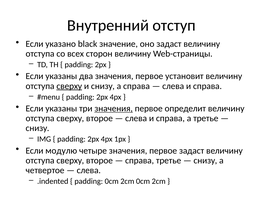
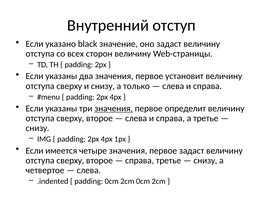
сверху underline: present -> none (69, 86)
а справа: справа -> только (136, 86)
модулю: модулю -> имеется (61, 151)
